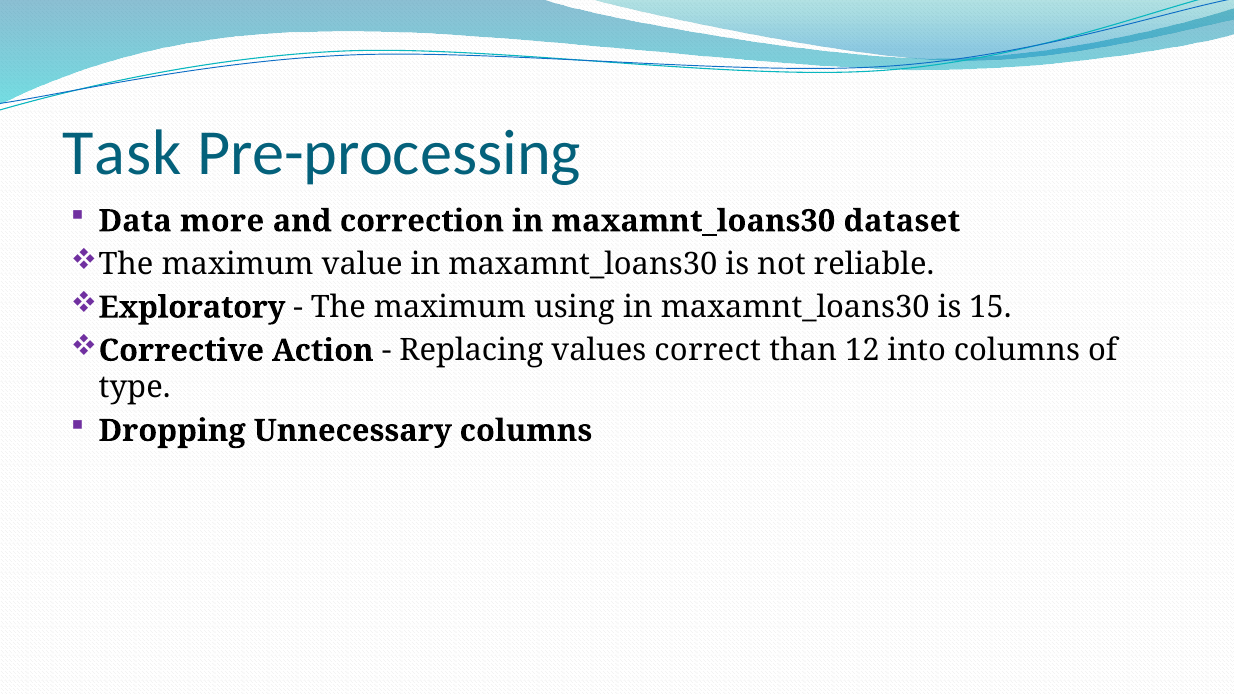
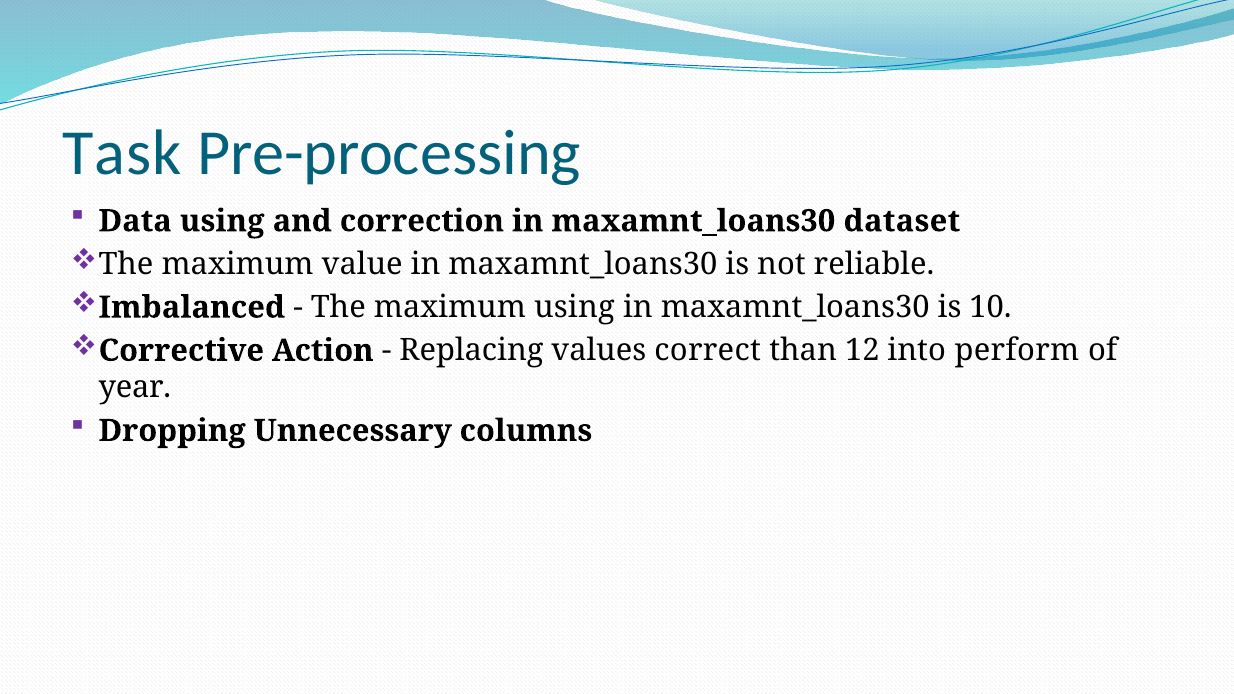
Data more: more -> using (222, 221)
Exploratory: Exploratory -> Imbalanced (192, 308)
15: 15 -> 10 (991, 308)
into columns: columns -> perform (1017, 351)
type: type -> year (135, 388)
